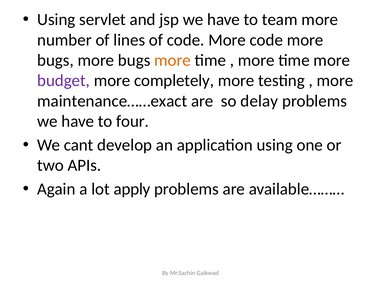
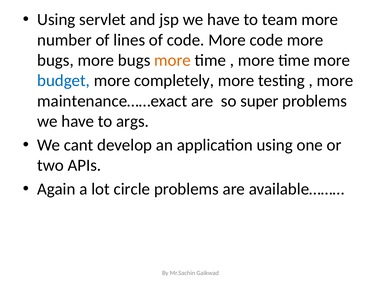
budget colour: purple -> blue (64, 81)
delay: delay -> super (259, 101)
four: four -> args (133, 121)
apply: apply -> circle (132, 189)
